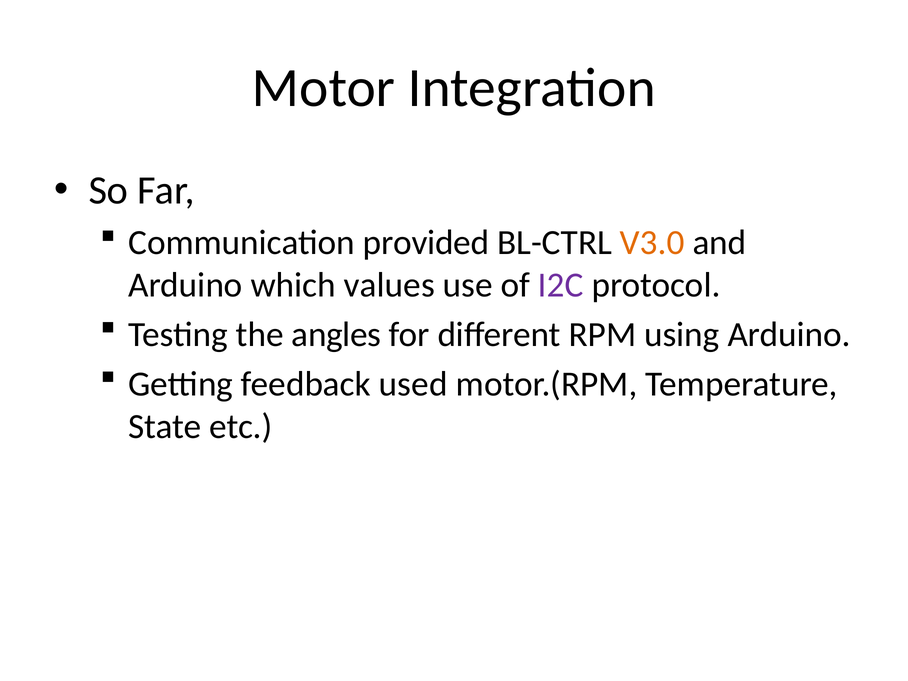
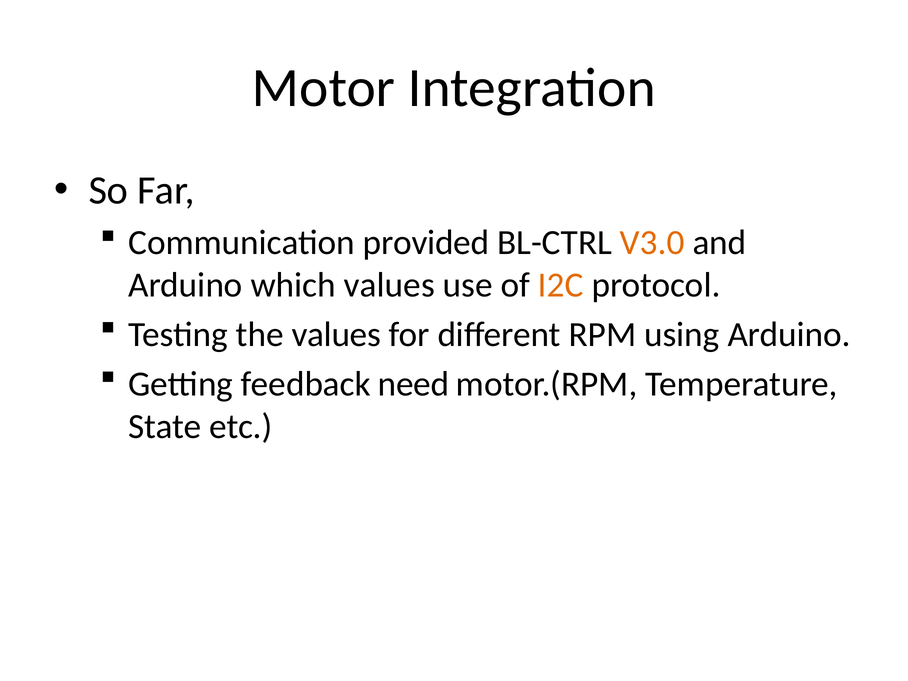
I2C colour: purple -> orange (561, 285)
the angles: angles -> values (336, 334)
used: used -> need (414, 384)
